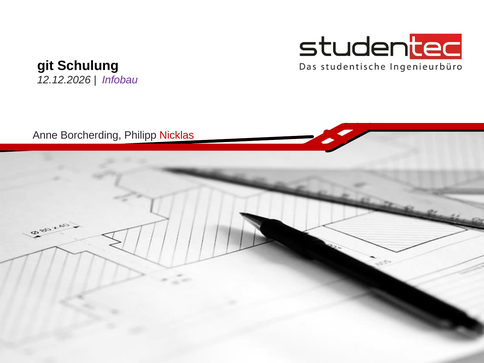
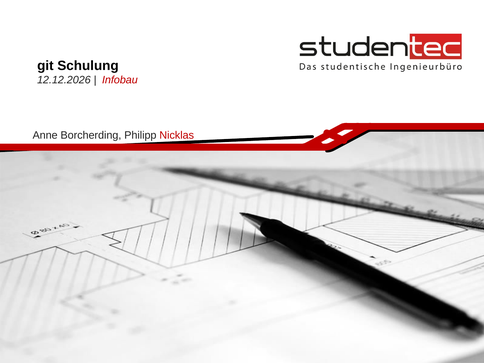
Infobau colour: purple -> red (120, 80)
